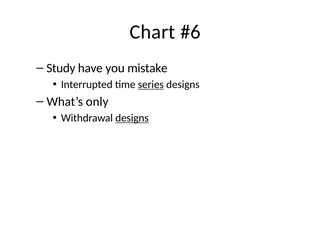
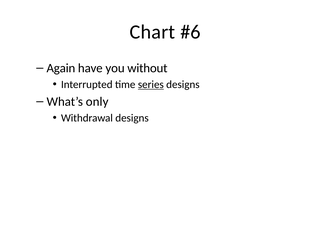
Study: Study -> Again (61, 68)
mistake: mistake -> without (147, 68)
designs underline: present -> none (132, 118)
